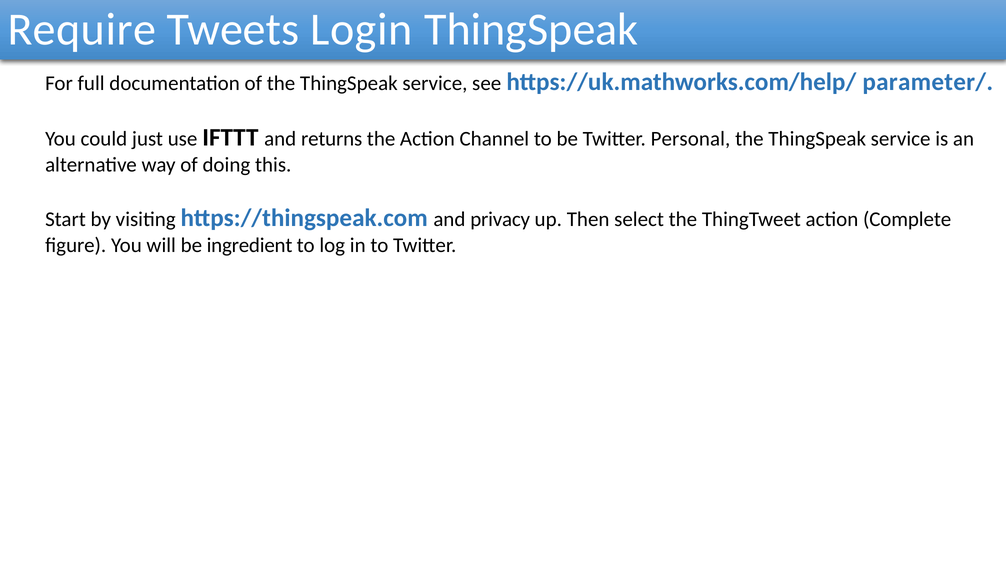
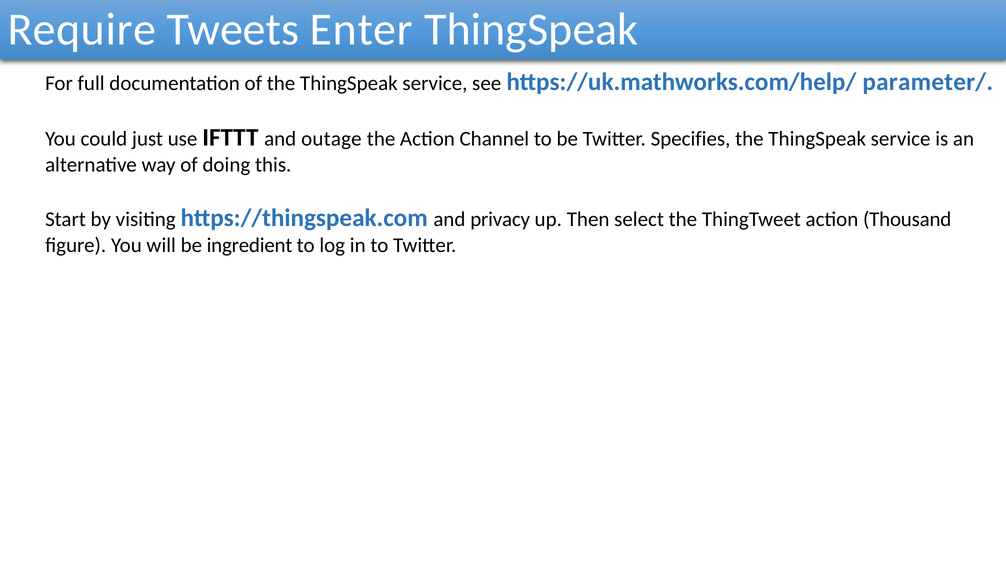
Login: Login -> Enter (361, 29)
returns: returns -> outage (331, 139)
Personal: Personal -> Specifies (691, 139)
Complete: Complete -> Thousand (907, 219)
